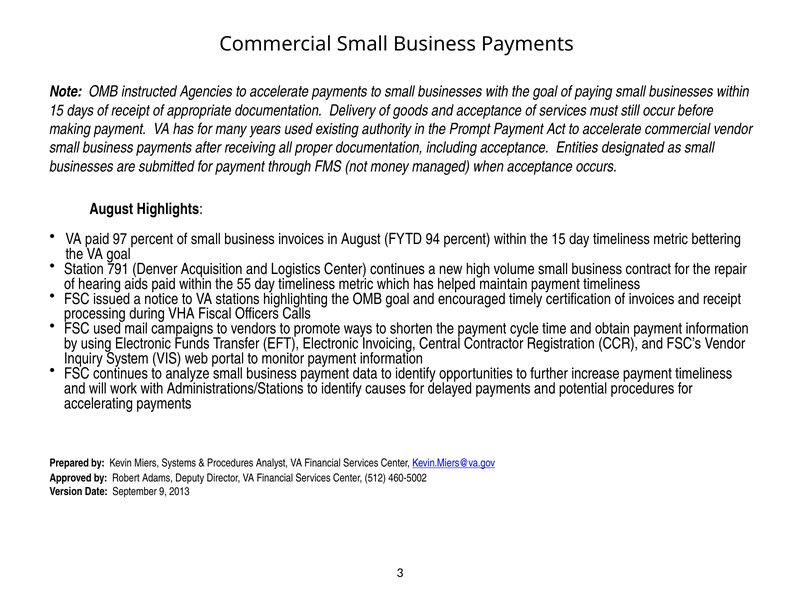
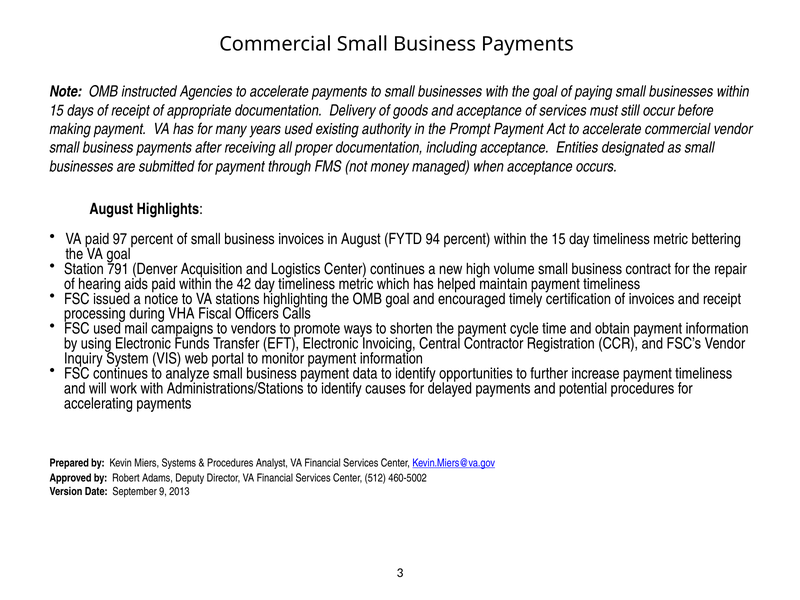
55: 55 -> 42 (244, 284)
